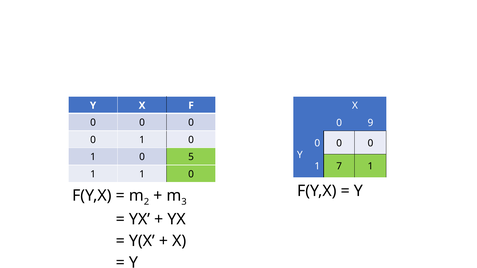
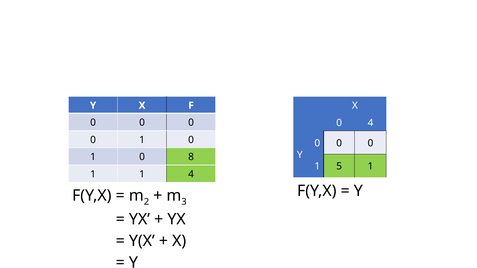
0 9: 9 -> 4 (370, 123)
5: 5 -> 8 (191, 157)
7: 7 -> 5 (339, 167)
1 1 0: 0 -> 4 (191, 174)
